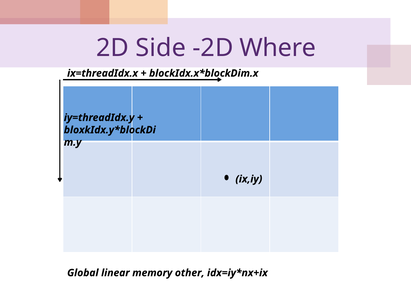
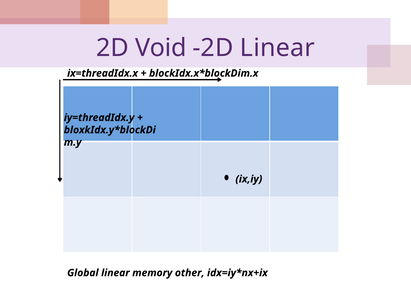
Side: Side -> Void (161, 48)
-2D Where: Where -> Linear (277, 48)
